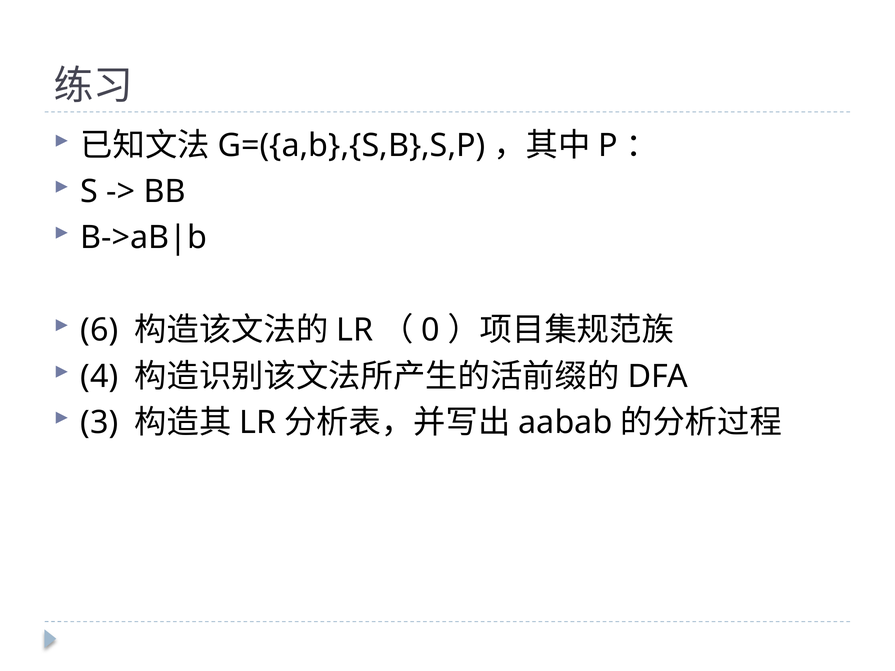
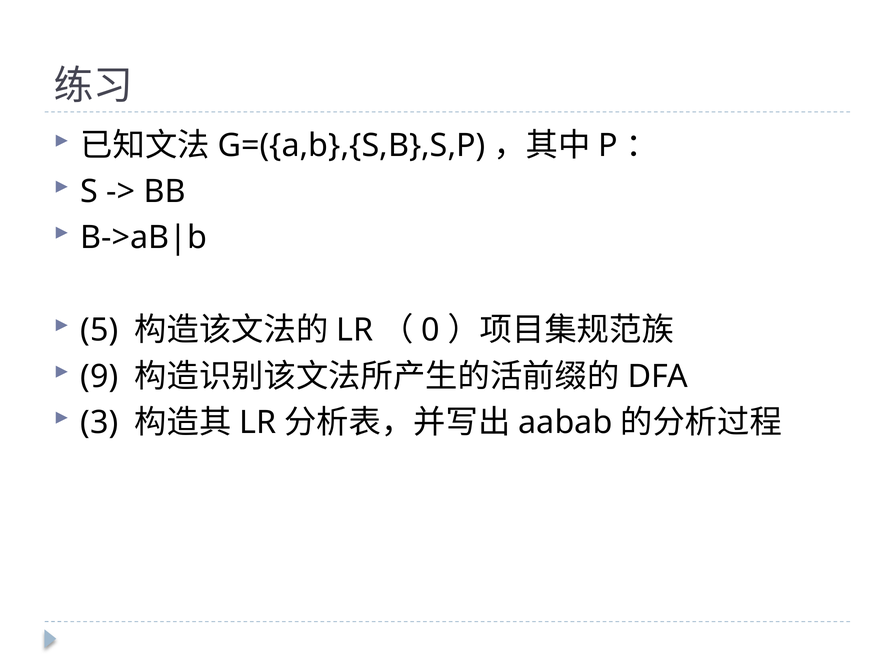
6: 6 -> 5 (99, 330)
4: 4 -> 9 (99, 377)
